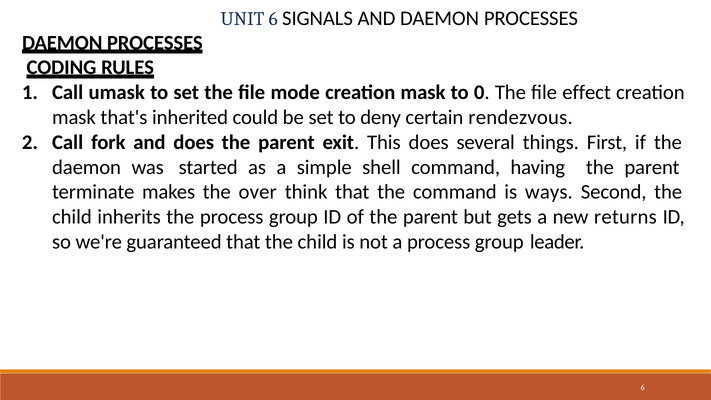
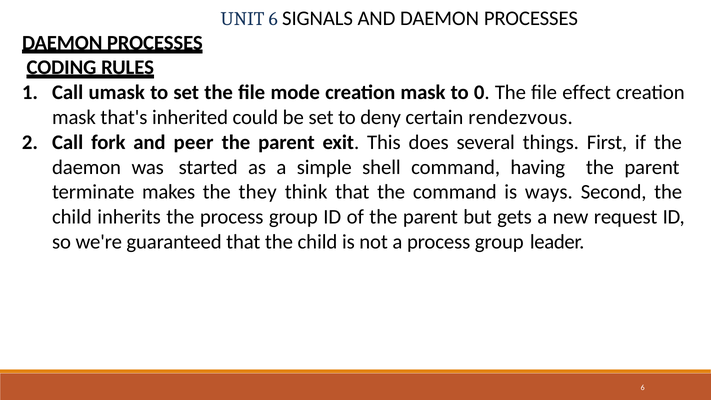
and does: does -> peer (194, 142)
over: over -> they (258, 192)
returns: returns -> request (626, 217)
